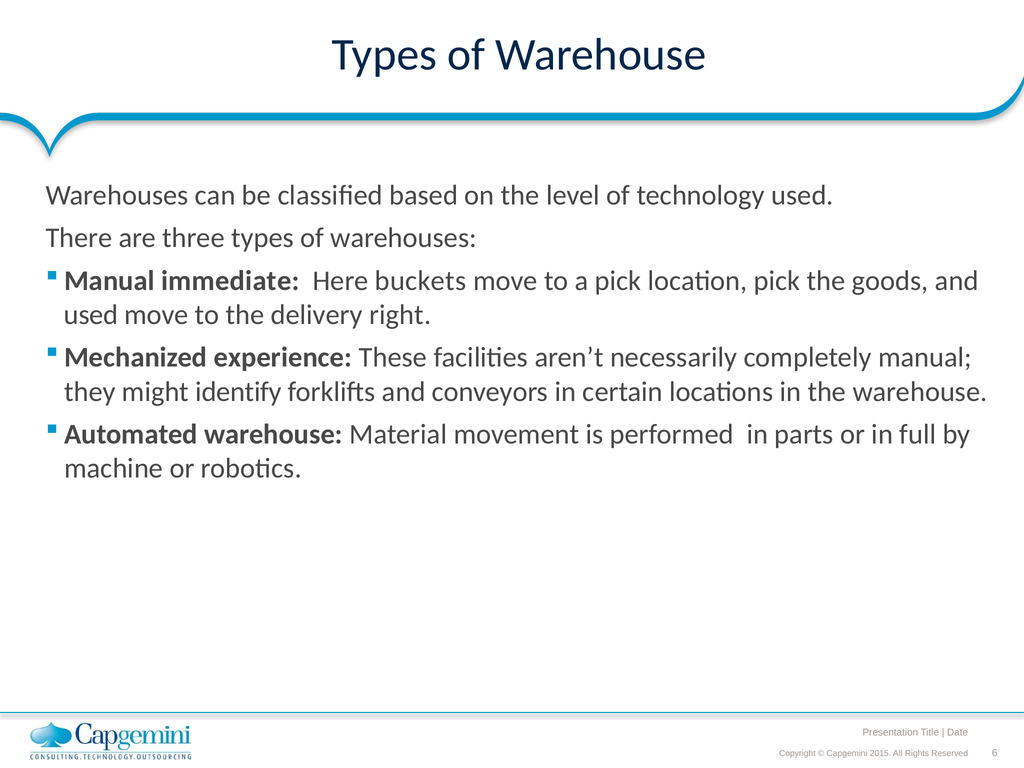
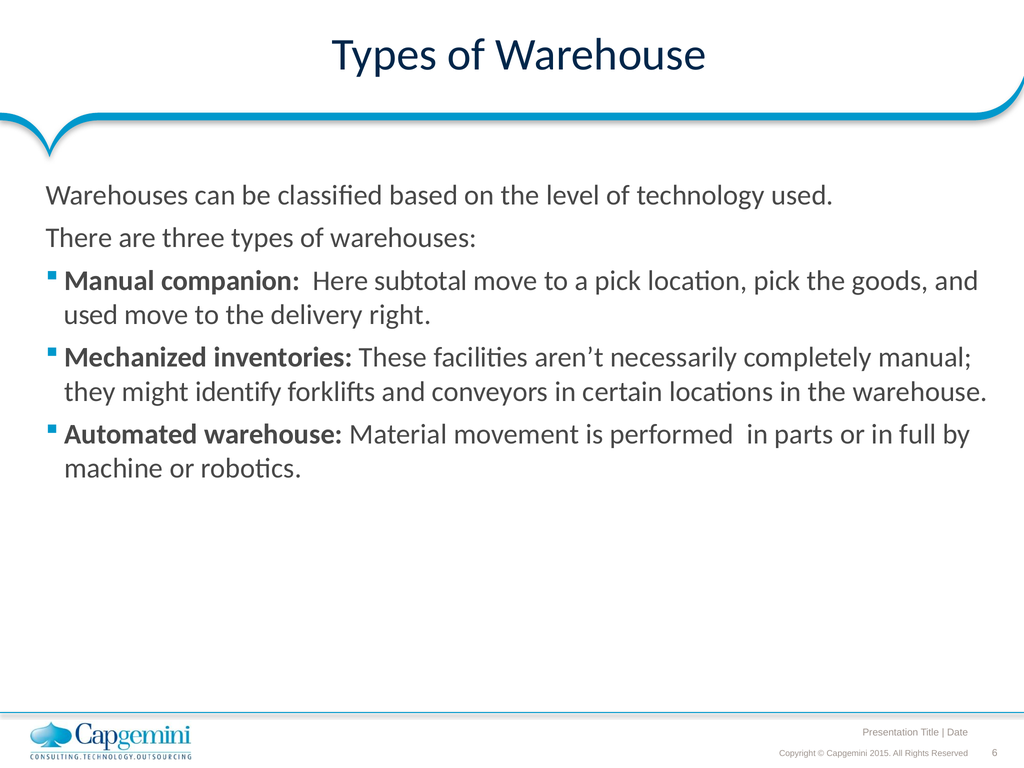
immediate: immediate -> companion (230, 281)
buckets: buckets -> subtotal (421, 281)
experience: experience -> inventories (283, 358)
